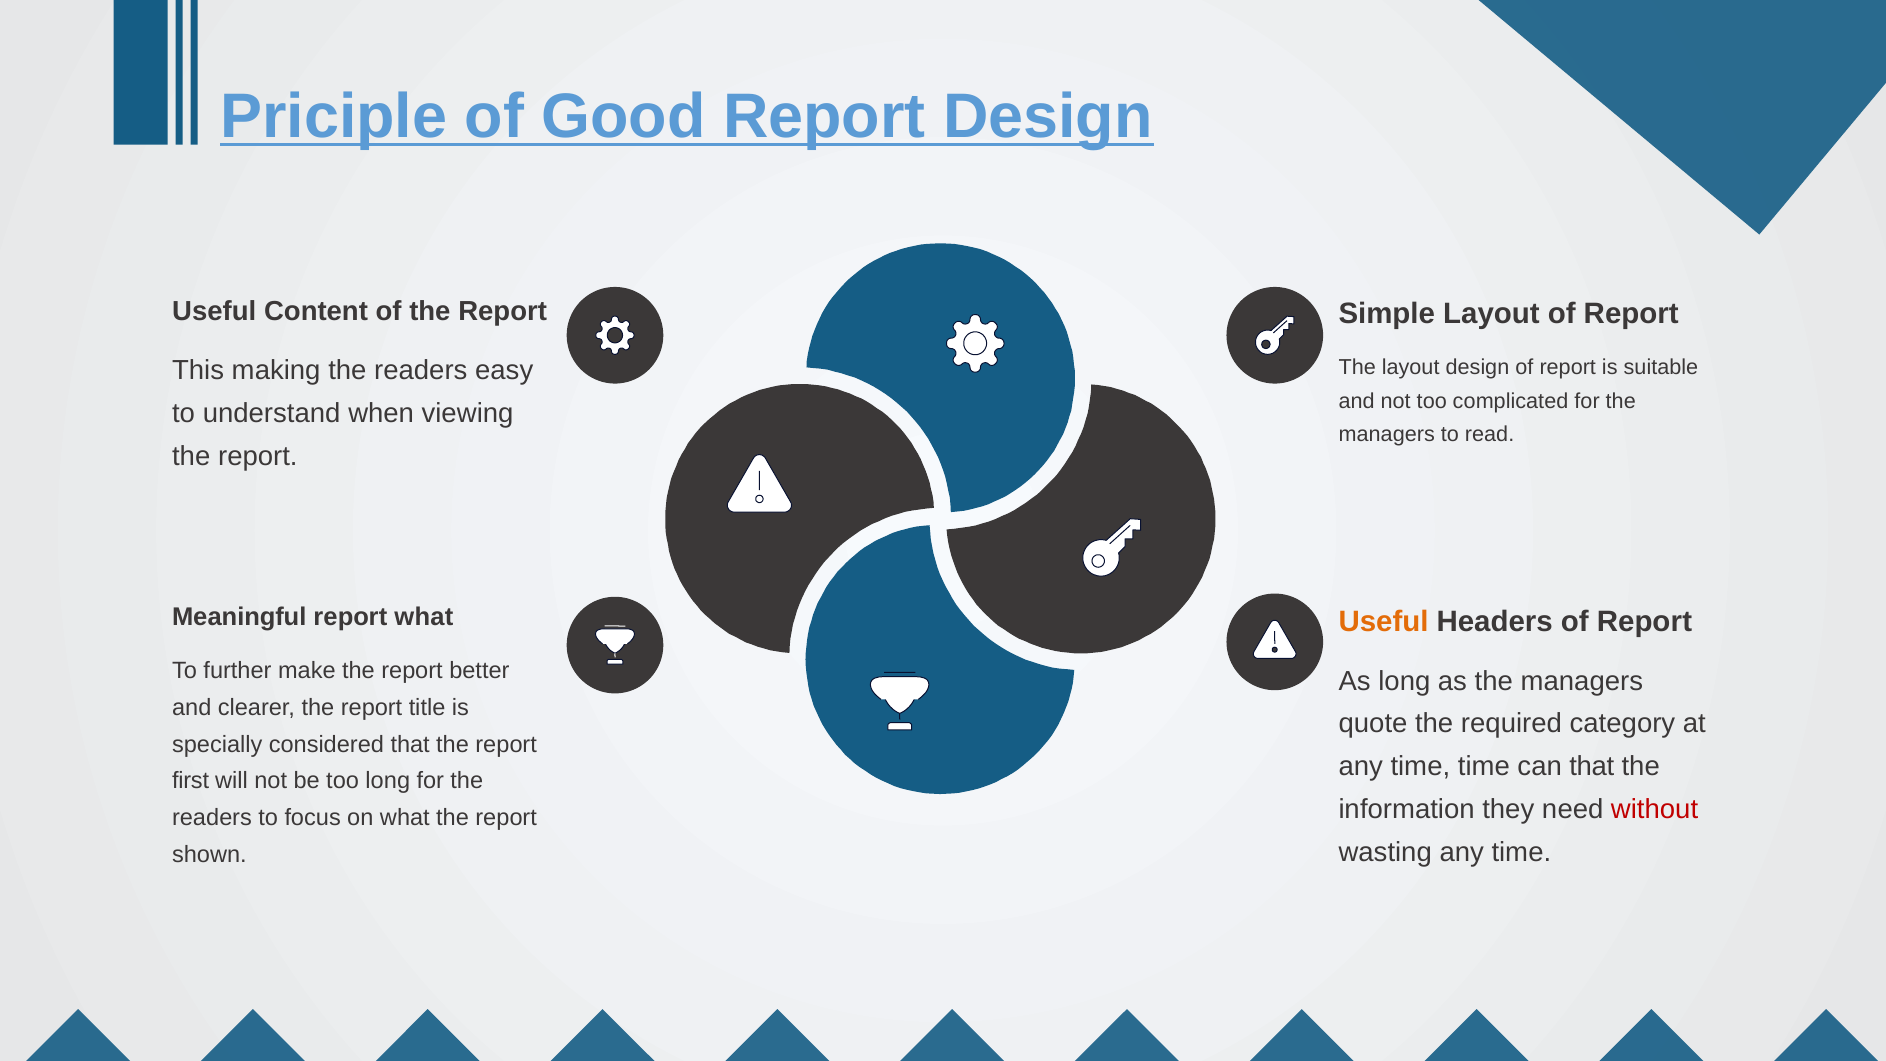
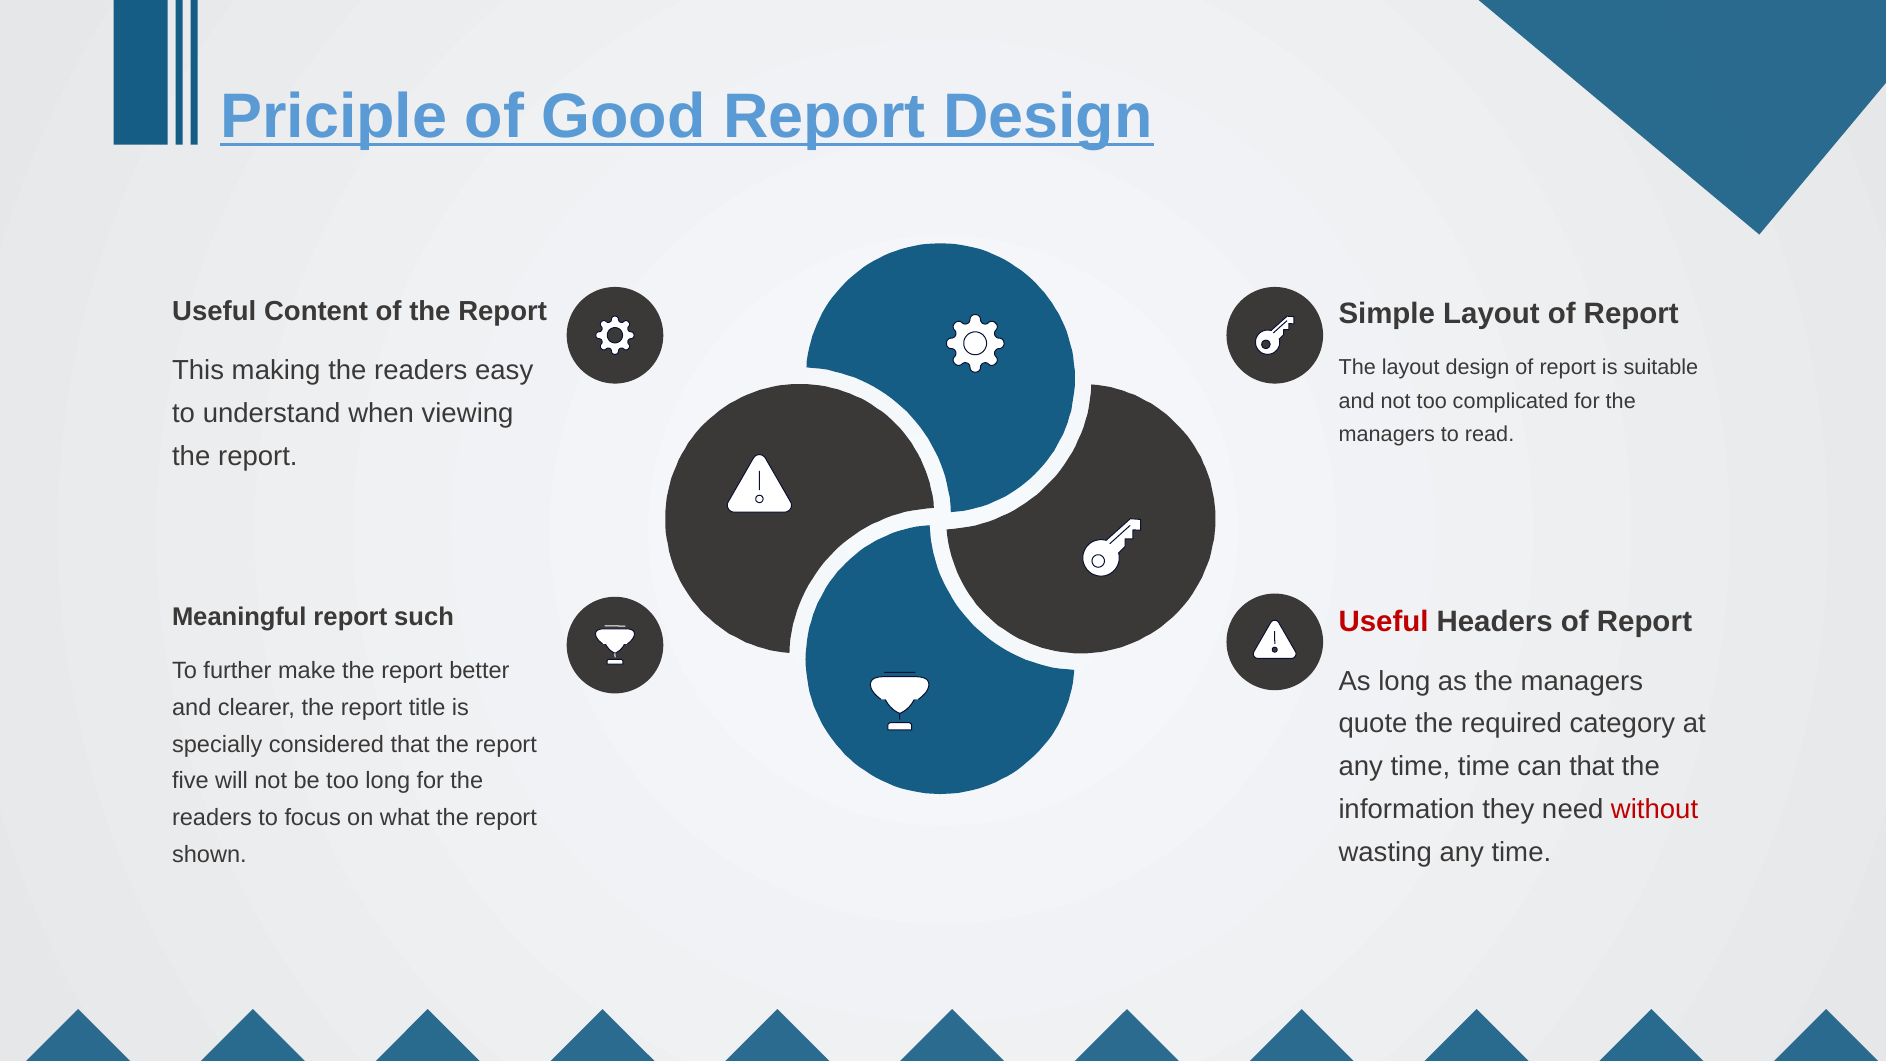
report what: what -> such (424, 617)
Useful colour: orange -> red (1384, 621)
first: first -> five (190, 781)
